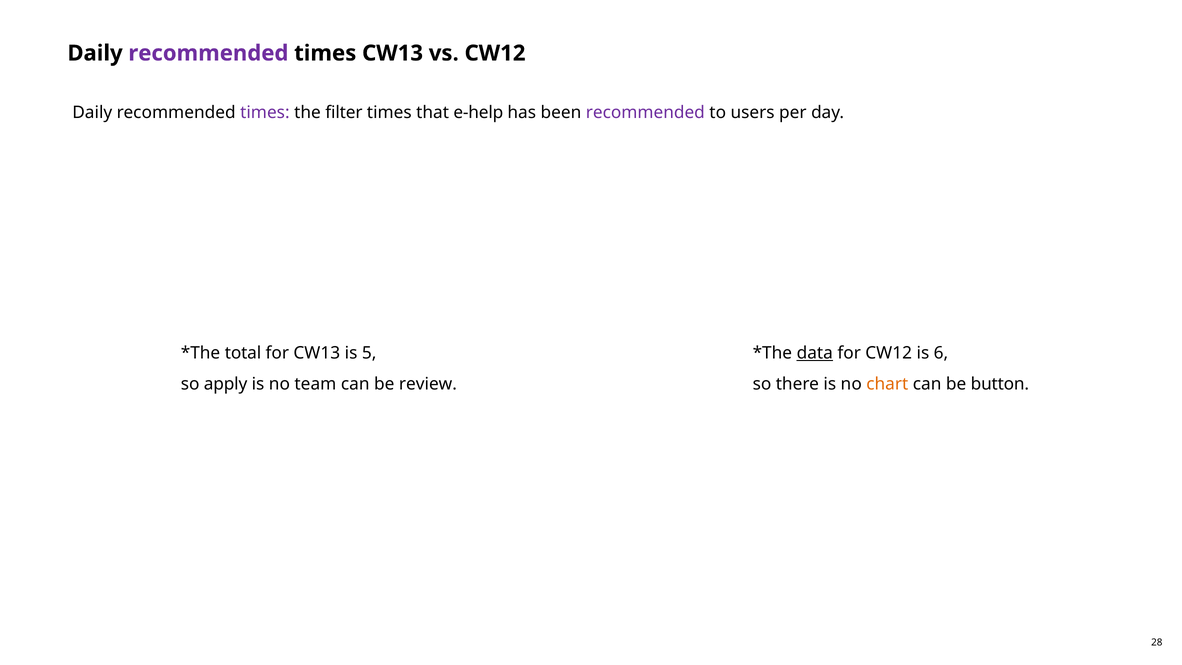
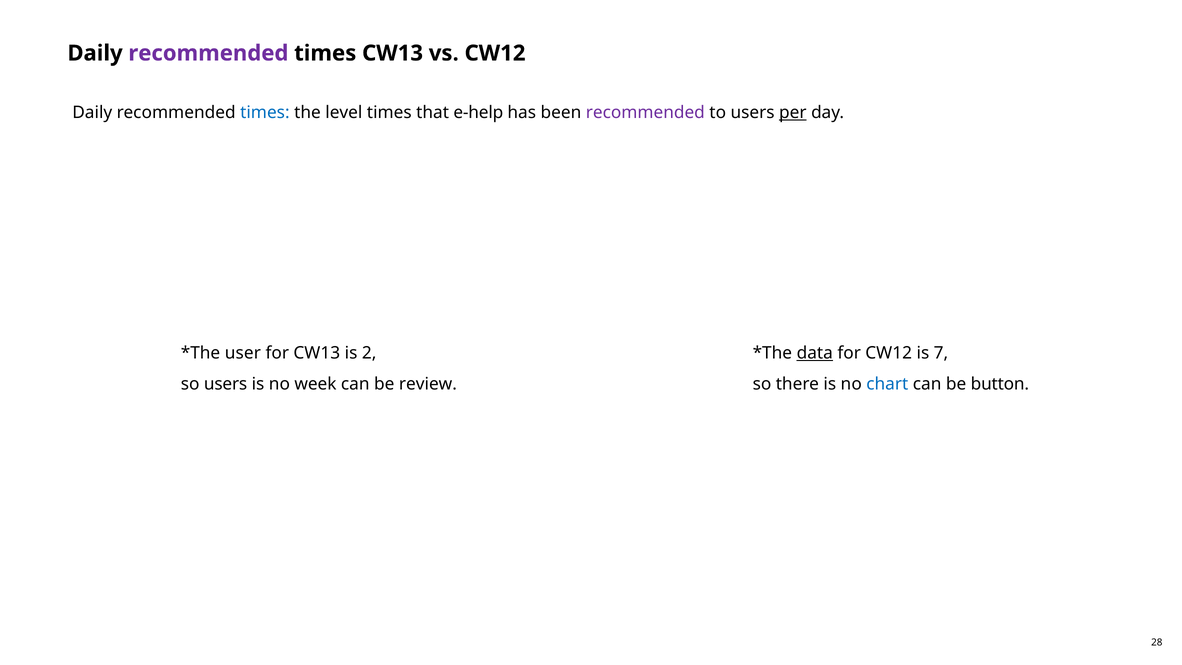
times colour: purple -> blue (265, 112)
filter: filter -> level (344, 112)
per underline: none -> present (793, 112)
total: total -> user (243, 353)
5: 5 -> 2 (369, 353)
6: 6 -> 7 (941, 353)
so apply: apply -> users (226, 384)
team: team -> week (315, 384)
chart colour: orange -> blue (887, 384)
